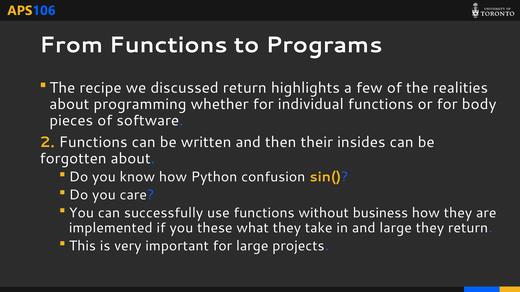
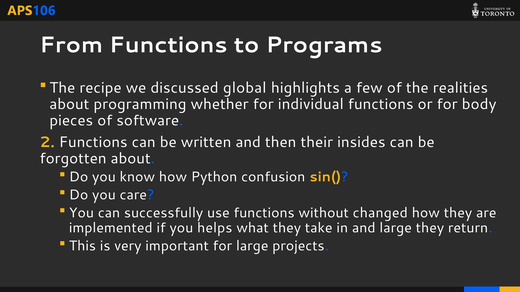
discussed return: return -> global (245, 88)
business: business -> changed (380, 213)
these: these -> helps (215, 228)
